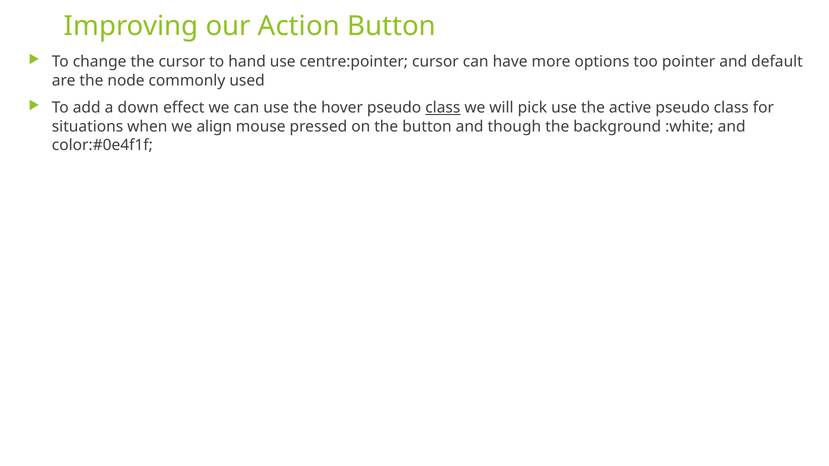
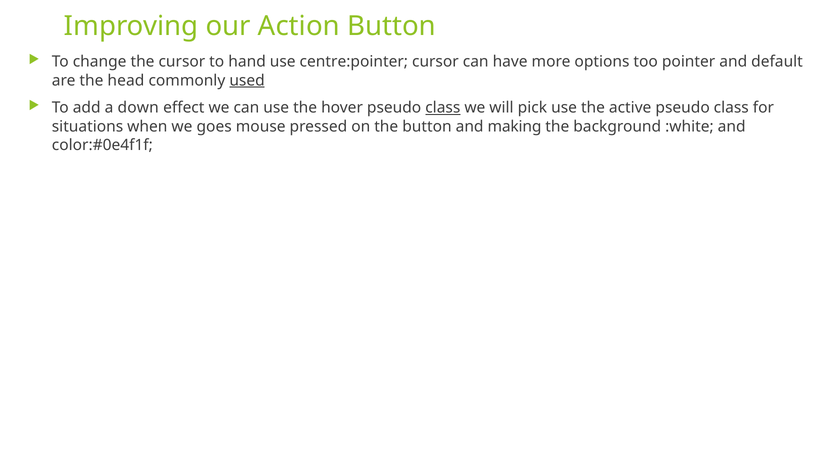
node: node -> head (126, 81)
used underline: none -> present (247, 81)
align: align -> goes (214, 126)
though: though -> making (515, 126)
